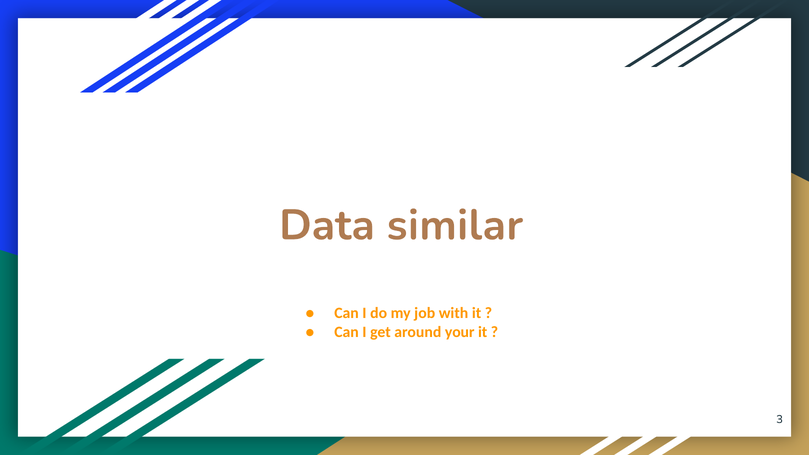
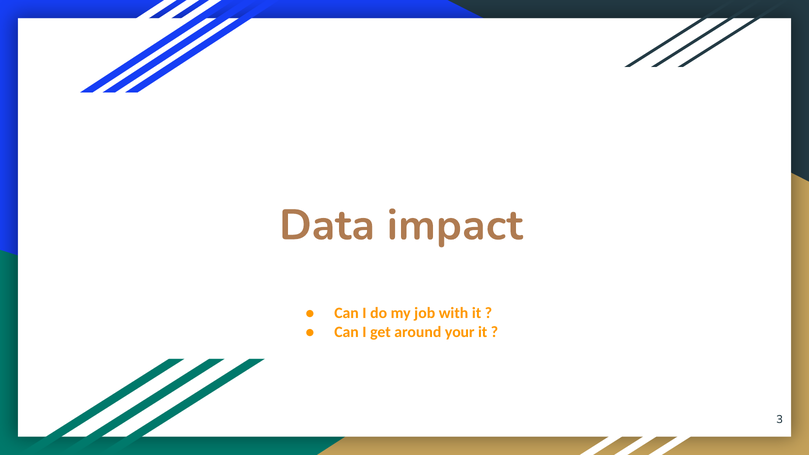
similar: similar -> impact (455, 225)
